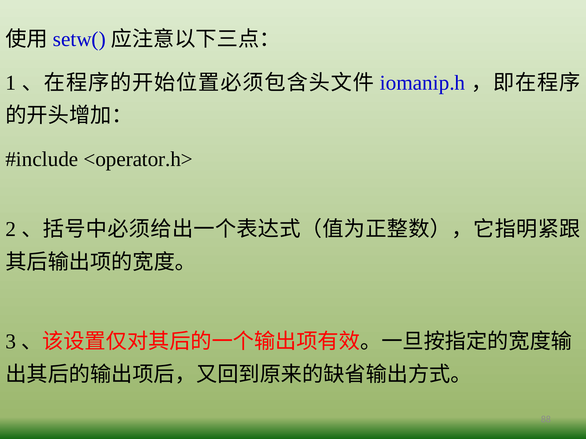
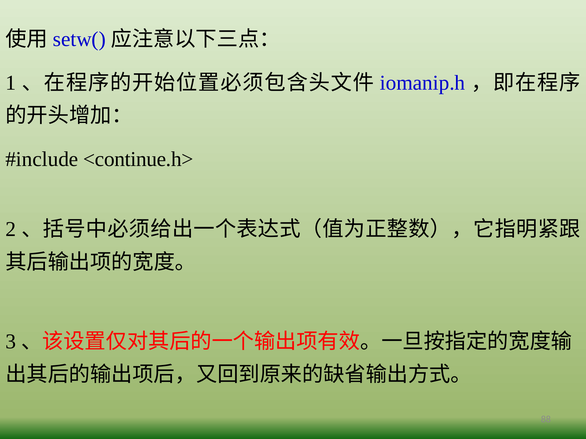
<operator.h>: <operator.h> -> <continue.h> (138, 159)
